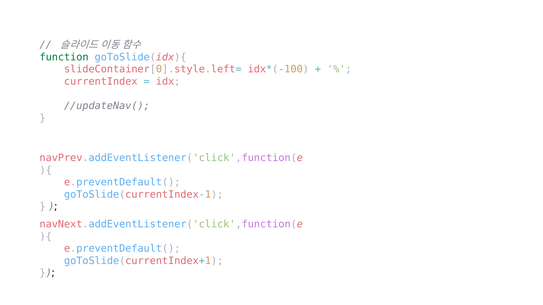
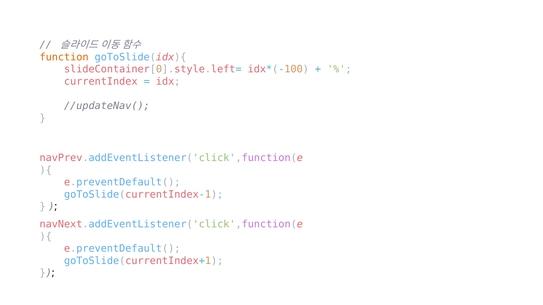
function colour: green -> orange (64, 57)
